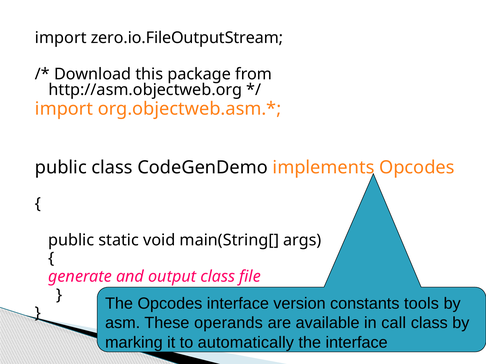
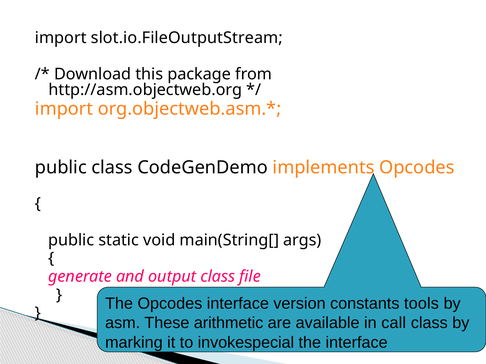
zero.io.FileOutputStream: zero.io.FileOutputStream -> slot.io.FileOutputStream (187, 38)
operands: operands -> arithmetic (229, 323)
automatically: automatically -> invokespecial (246, 343)
